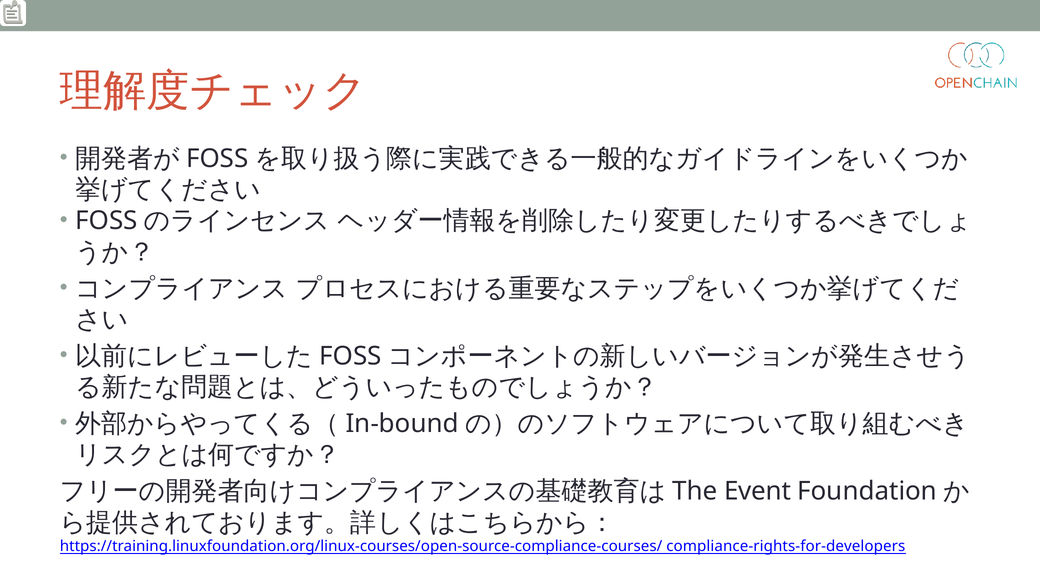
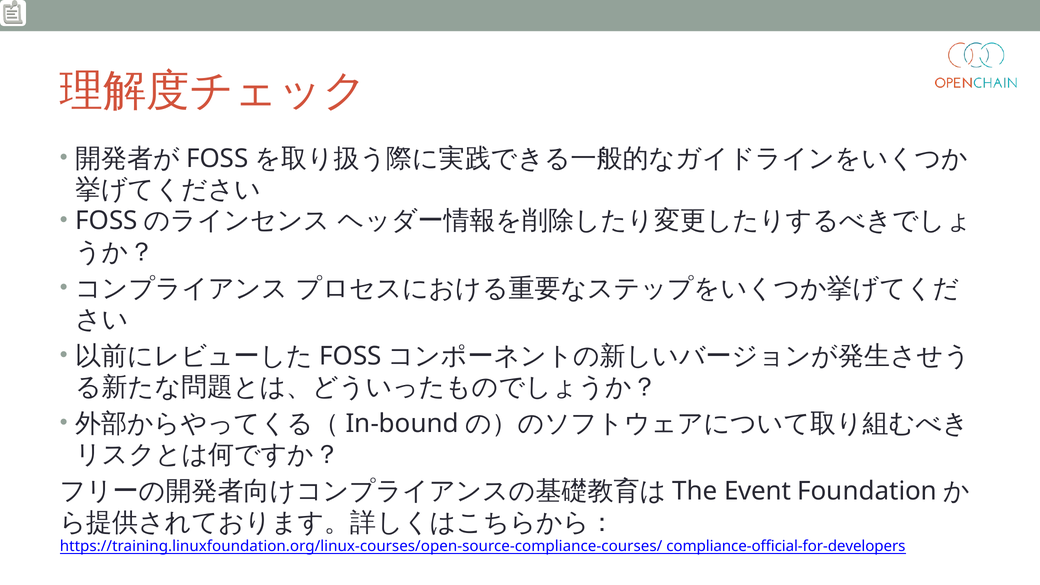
compliance-rights-for-developers: compliance-rights-for-developers -> compliance-official-for-developers (786, 546)
